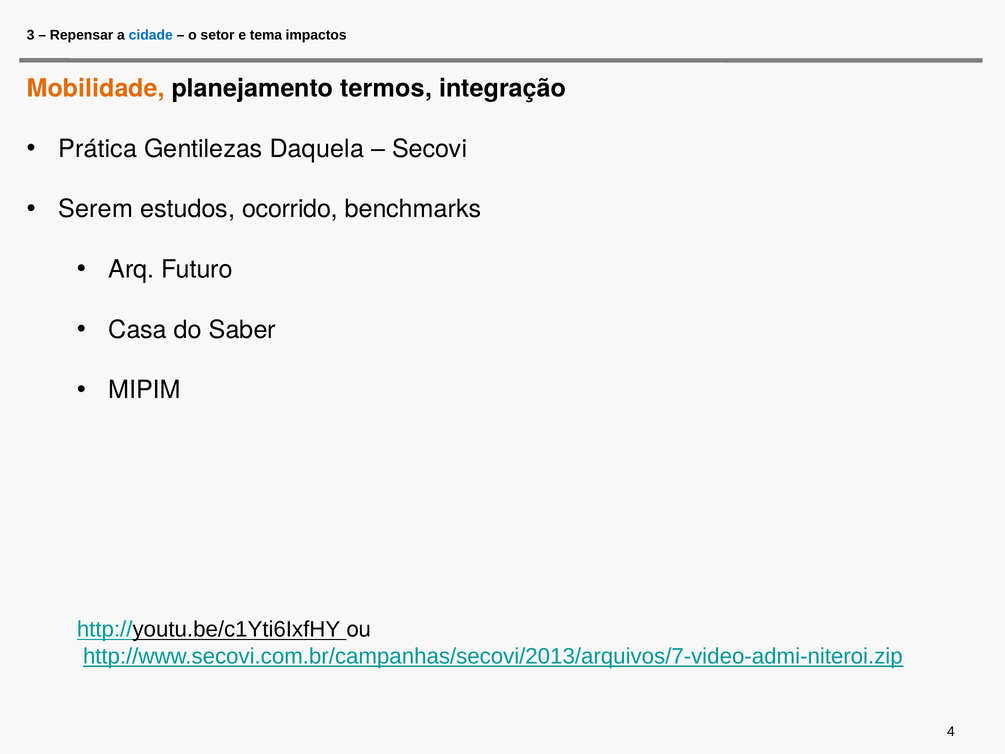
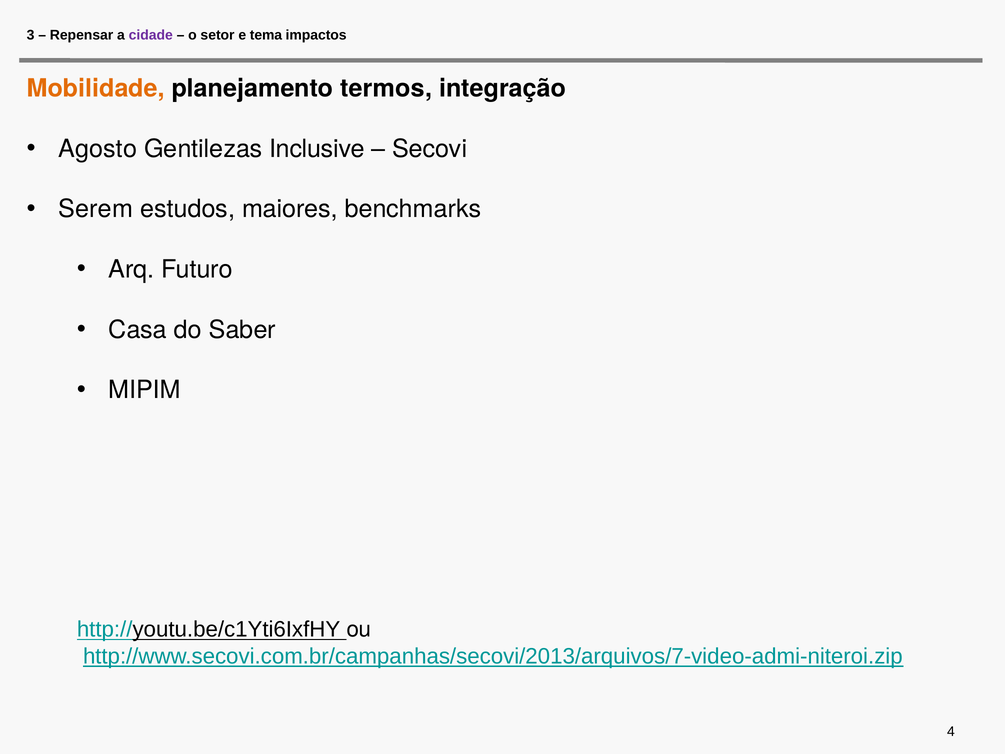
cidade colour: blue -> purple (151, 35)
Prática: Prática -> Agosto (98, 149)
Daquela: Daquela -> Inclusive (317, 149)
ocorrido: ocorrido -> maiores (290, 209)
